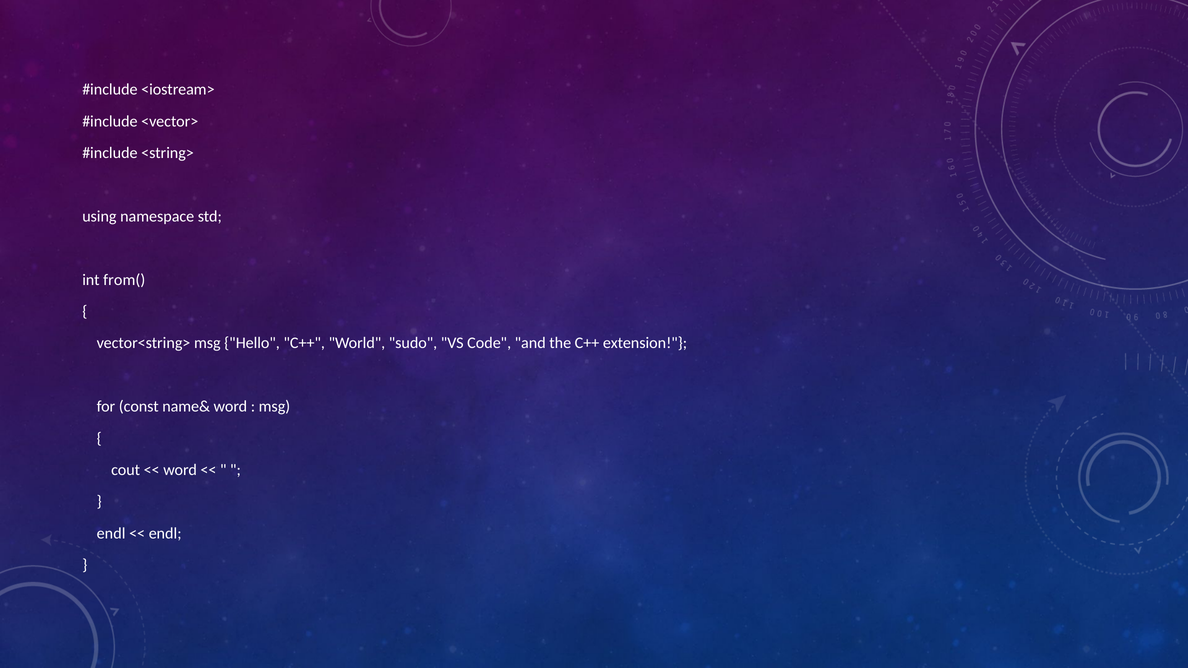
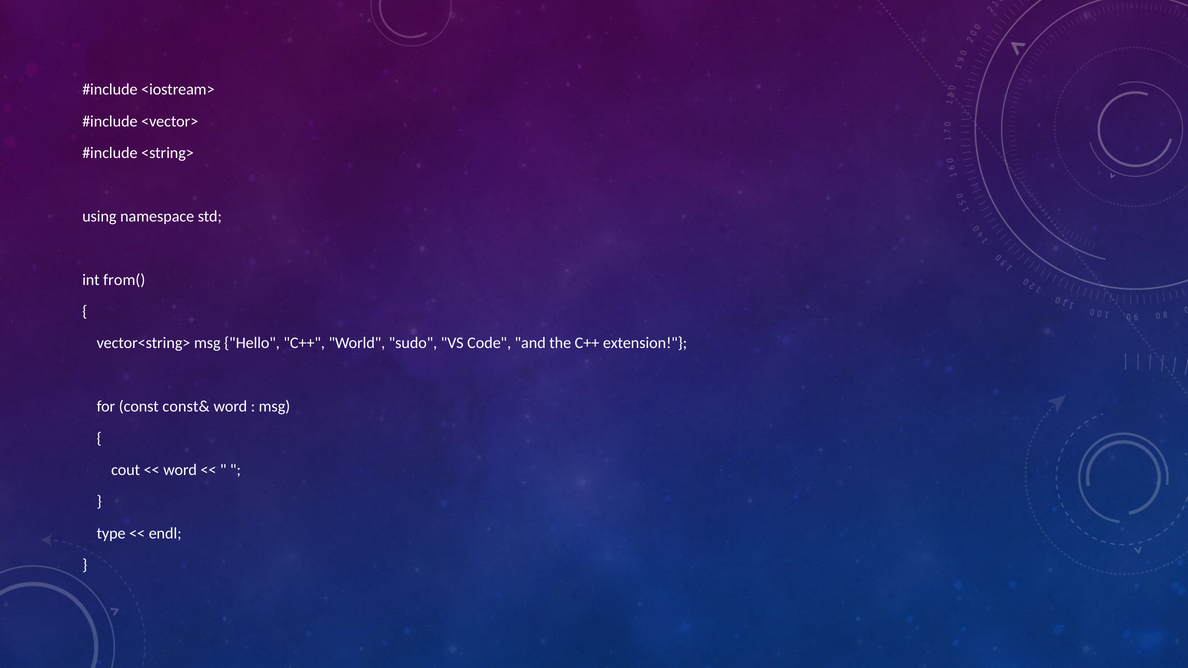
name&: name& -> const& (186, 407)
endl: endl -> type (111, 534)
